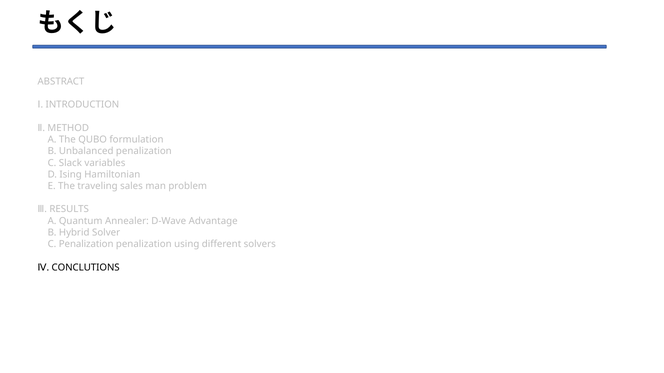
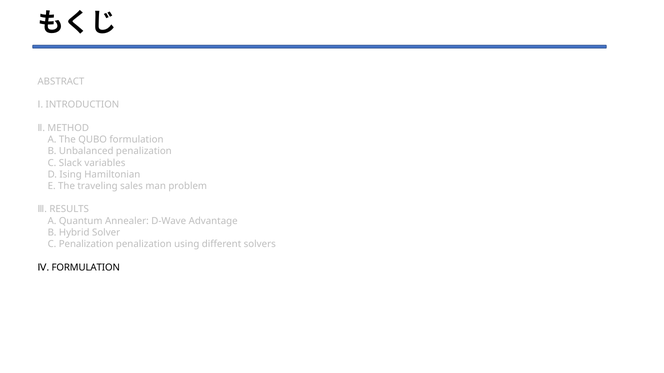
CONCLUTIONS: CONCLUTIONS -> FORMULATION (86, 268)
